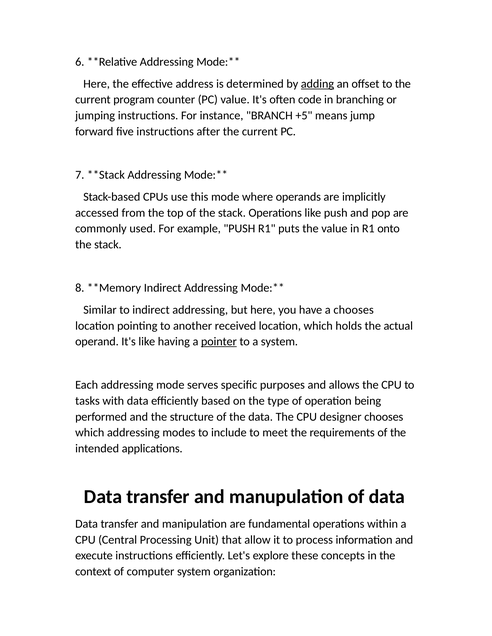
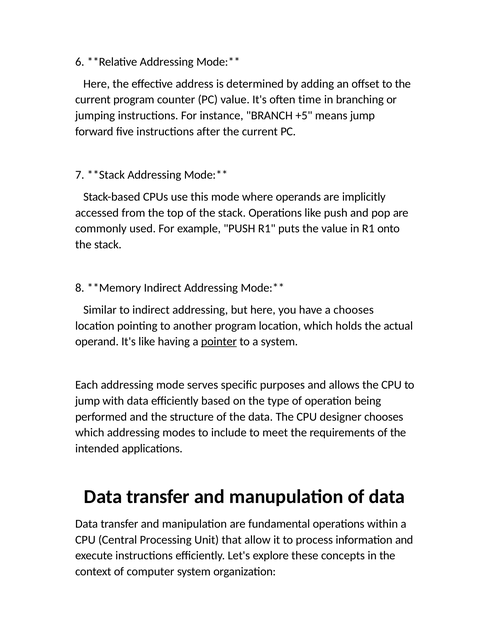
adding underline: present -> none (317, 84)
code: code -> time (310, 100)
another received: received -> program (235, 326)
tasks: tasks -> jump (88, 401)
